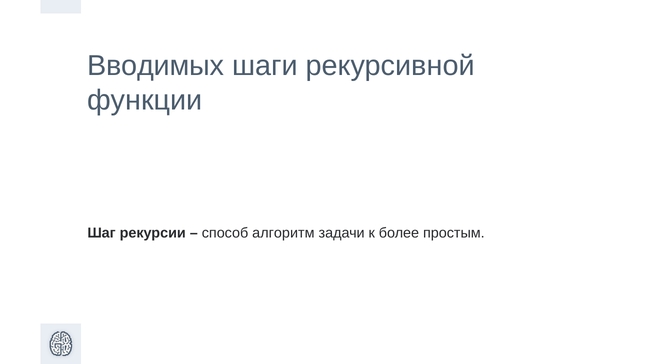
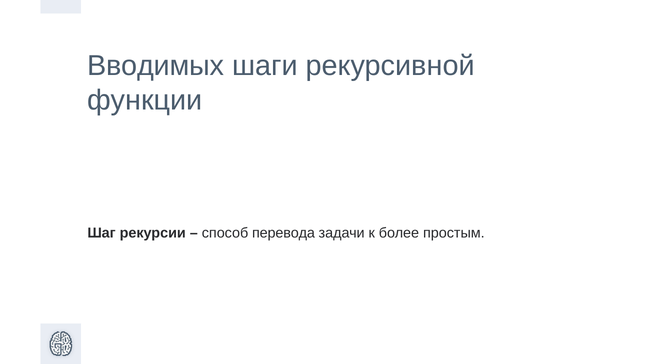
алгоритм: алгоритм -> перевода (283, 233)
